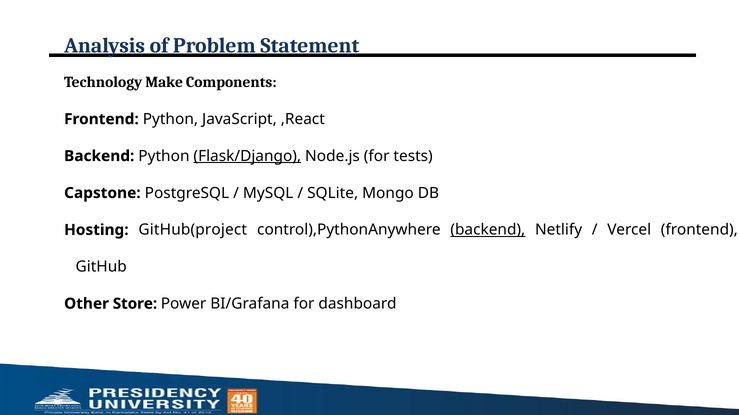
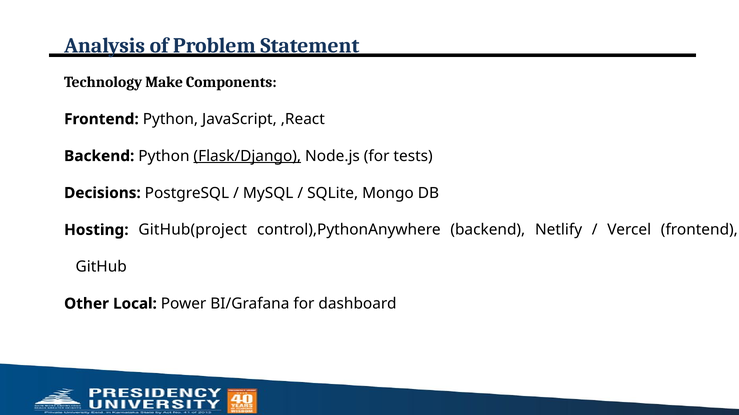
Capstone: Capstone -> Decisions (102, 193)
backend underline: present -> none (488, 230)
Store: Store -> Local (135, 304)
